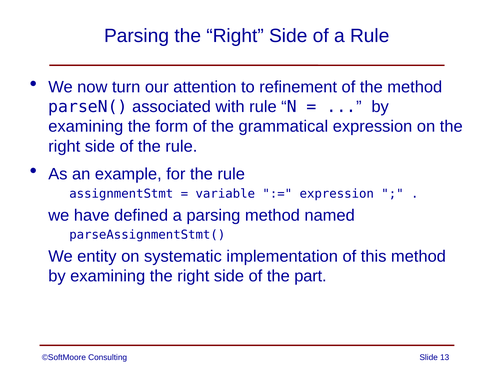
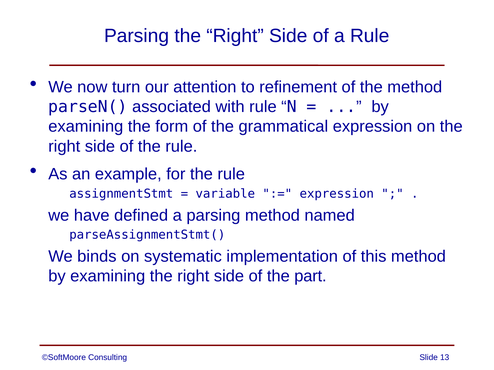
entity: entity -> binds (97, 257)
